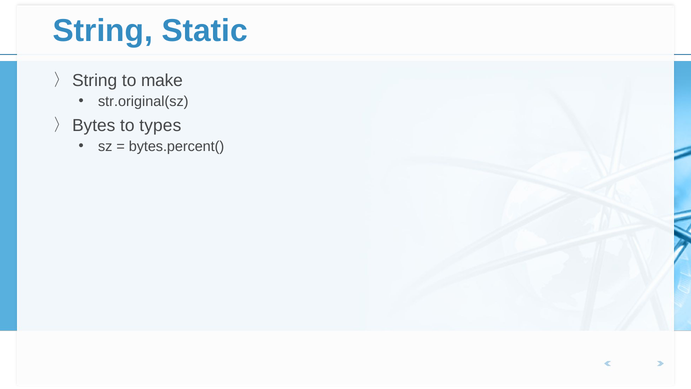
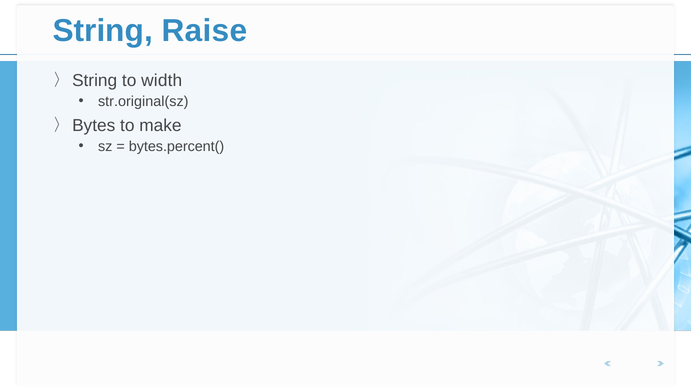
Static: Static -> Raise (205, 31)
make: make -> width (162, 81)
types: types -> make (160, 125)
